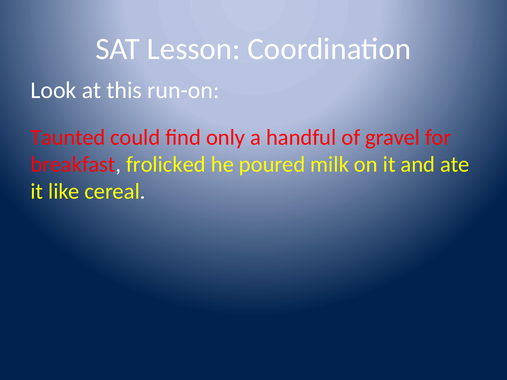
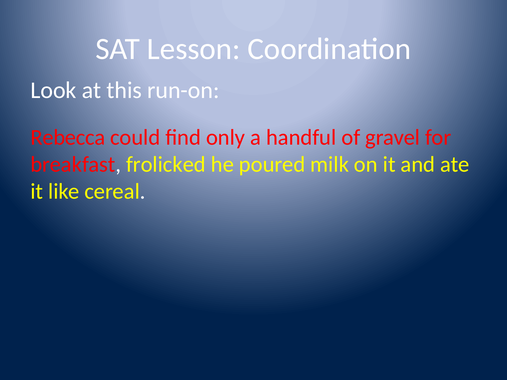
Taunted: Taunted -> Rebecca (68, 137)
